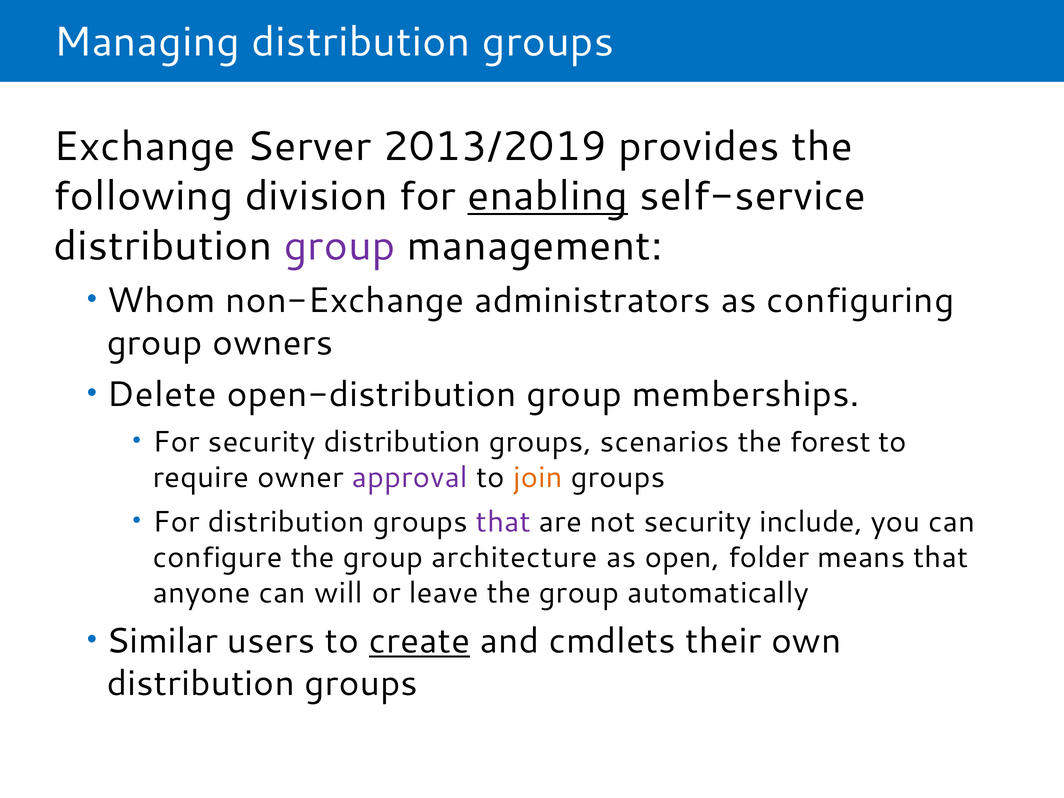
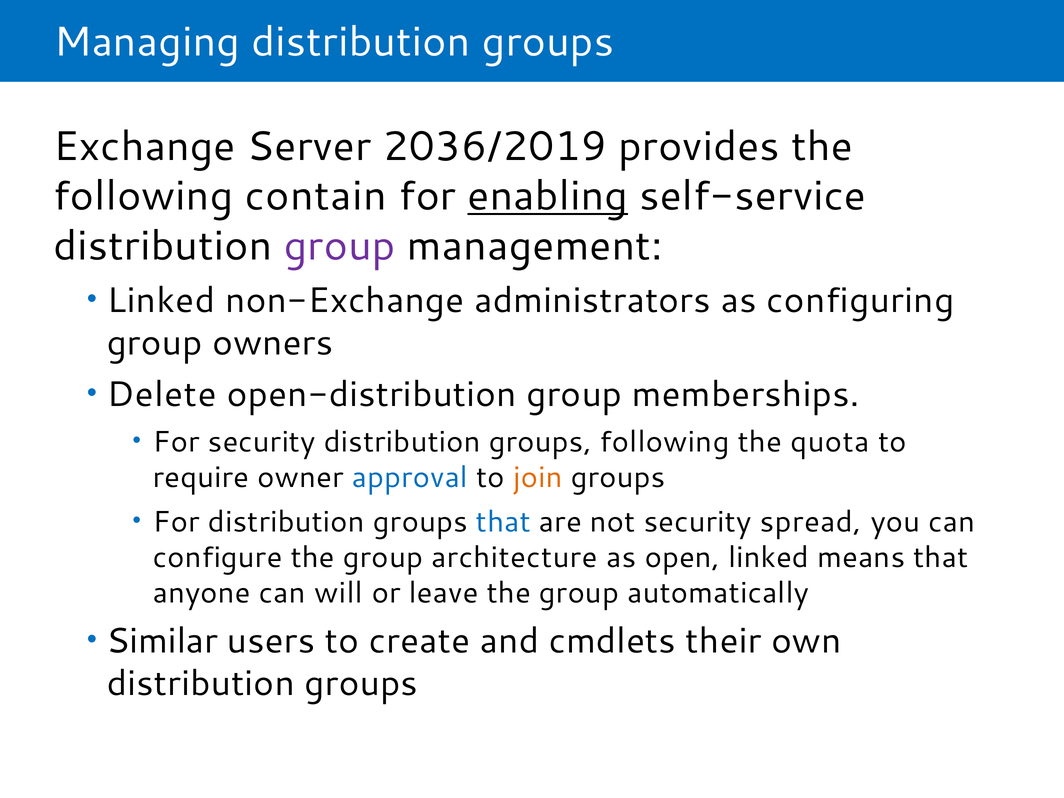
2013/2019: 2013/2019 -> 2036/2019 (495, 147)
division: division -> contain (316, 196)
Whom: Whom -> Linked (161, 300)
groups scenarios: scenarios -> following (665, 442)
forest: forest -> quota (830, 442)
approval colour: purple -> blue (410, 477)
that colour: purple -> blue (503, 522)
include: include -> spread (811, 522)
open folder: folder -> linked (769, 557)
create underline: present -> none (420, 641)
